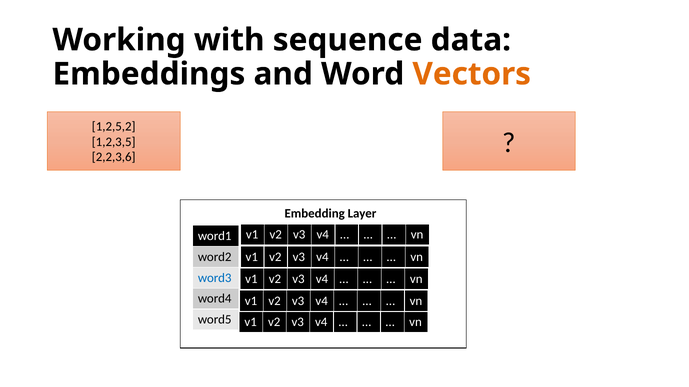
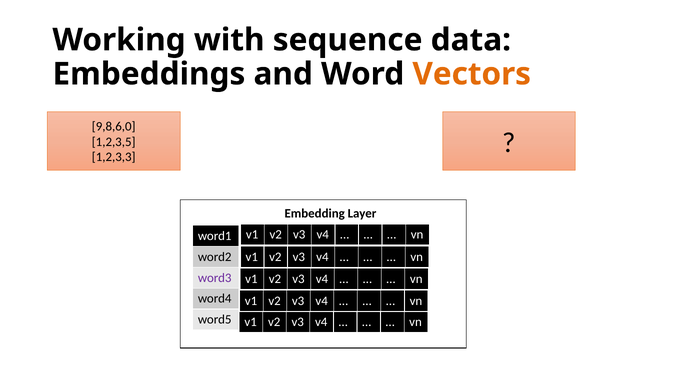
1,2,5,2: 1,2,5,2 -> 9,8,6,0 (114, 126)
2,2,3,6: 2,2,3,6 -> 1,2,3,3 (114, 157)
word3 colour: blue -> purple (215, 278)
